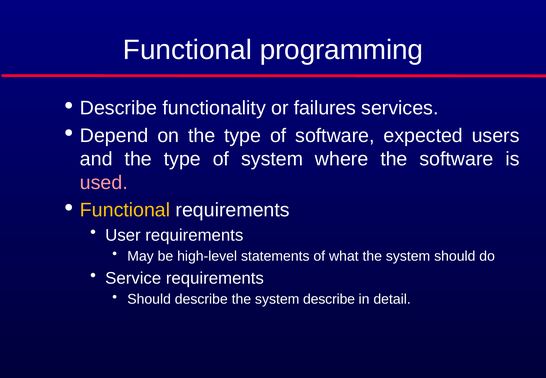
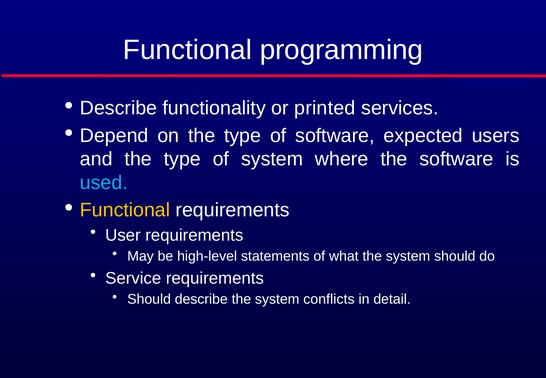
failures: failures -> printed (325, 108)
used colour: pink -> light blue (104, 183)
system describe: describe -> conflicts (329, 299)
